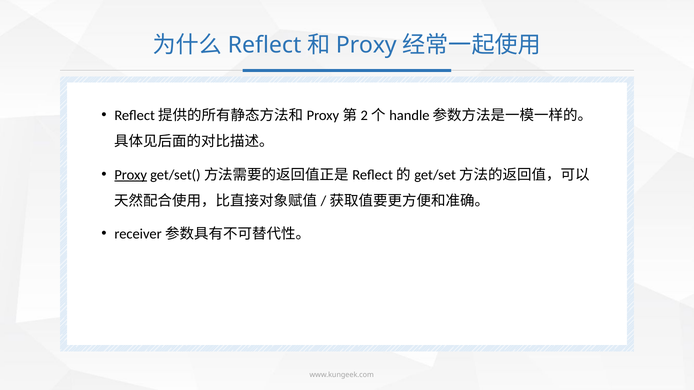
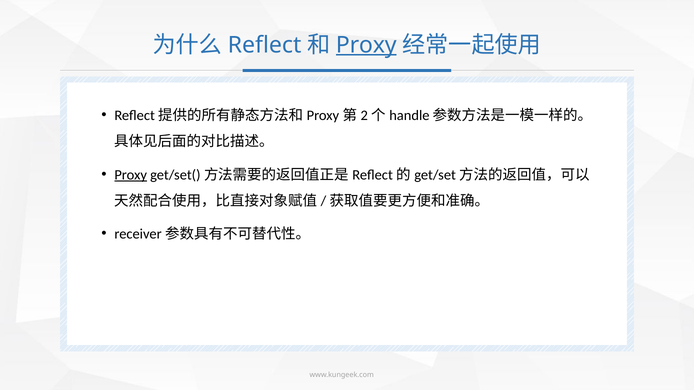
Proxy underline: none -> present (366, 45)
